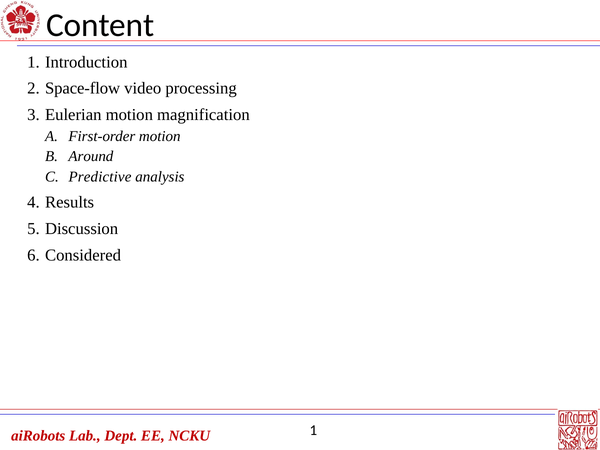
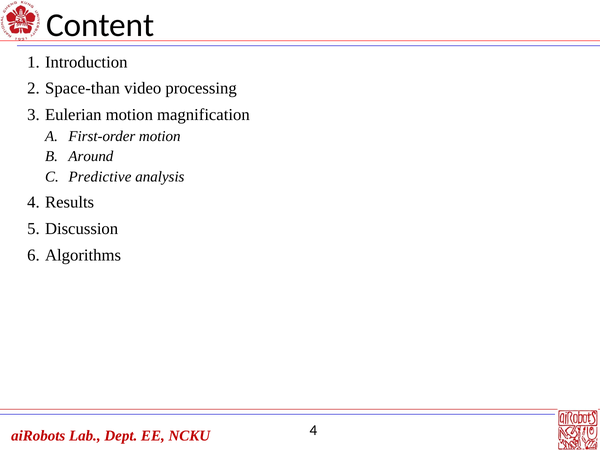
Space-flow: Space-flow -> Space-than (82, 88)
Considered: Considered -> Algorithms (83, 255)
1: 1 -> 4 (313, 430)
